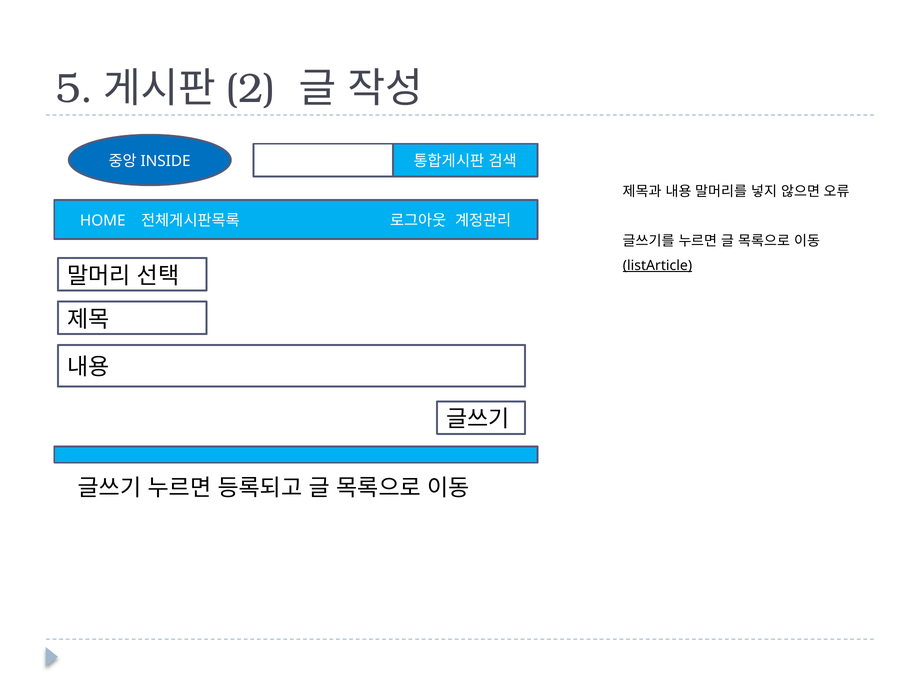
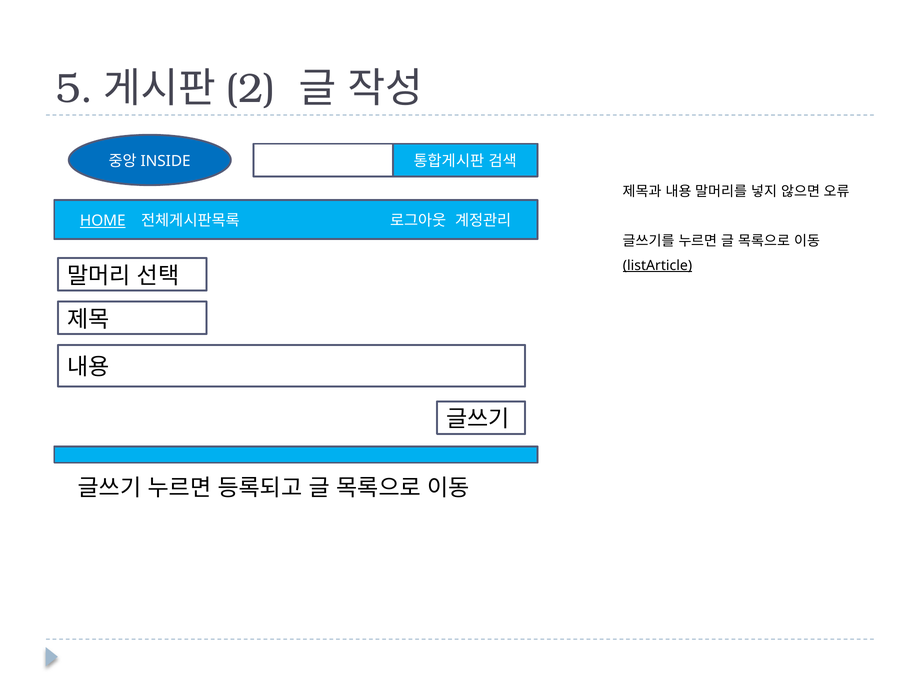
HOME underline: none -> present (103, 221)
